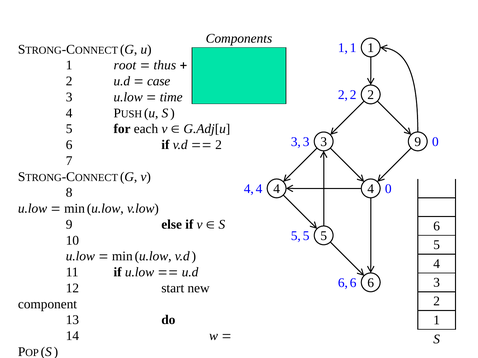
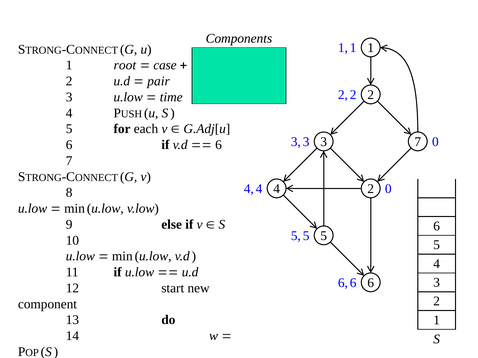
thus: thus -> case (165, 65)
case: case -> pair (159, 81)
3 9: 9 -> 7 (418, 142)
2: 2 -> 6 (219, 145)
4 4: 4 -> 2 (371, 189)
